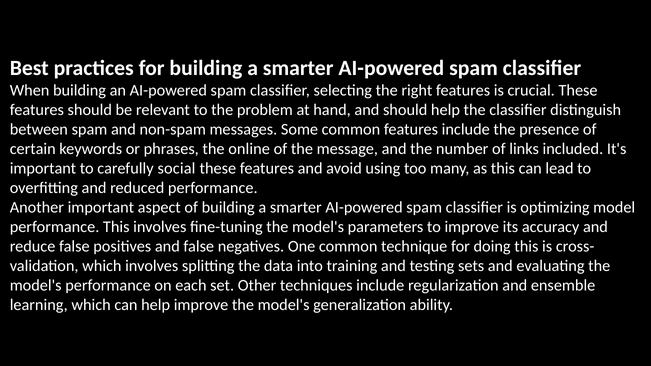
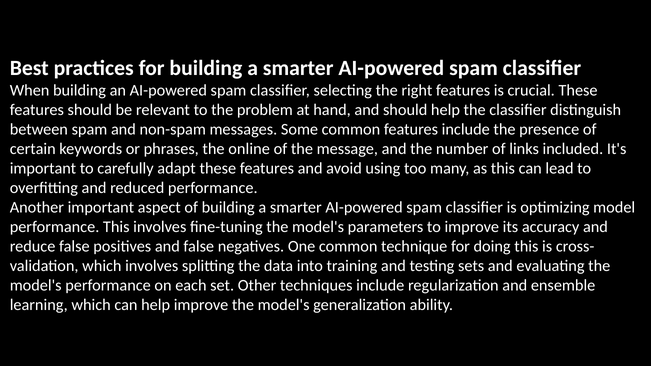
social: social -> adapt (177, 169)
